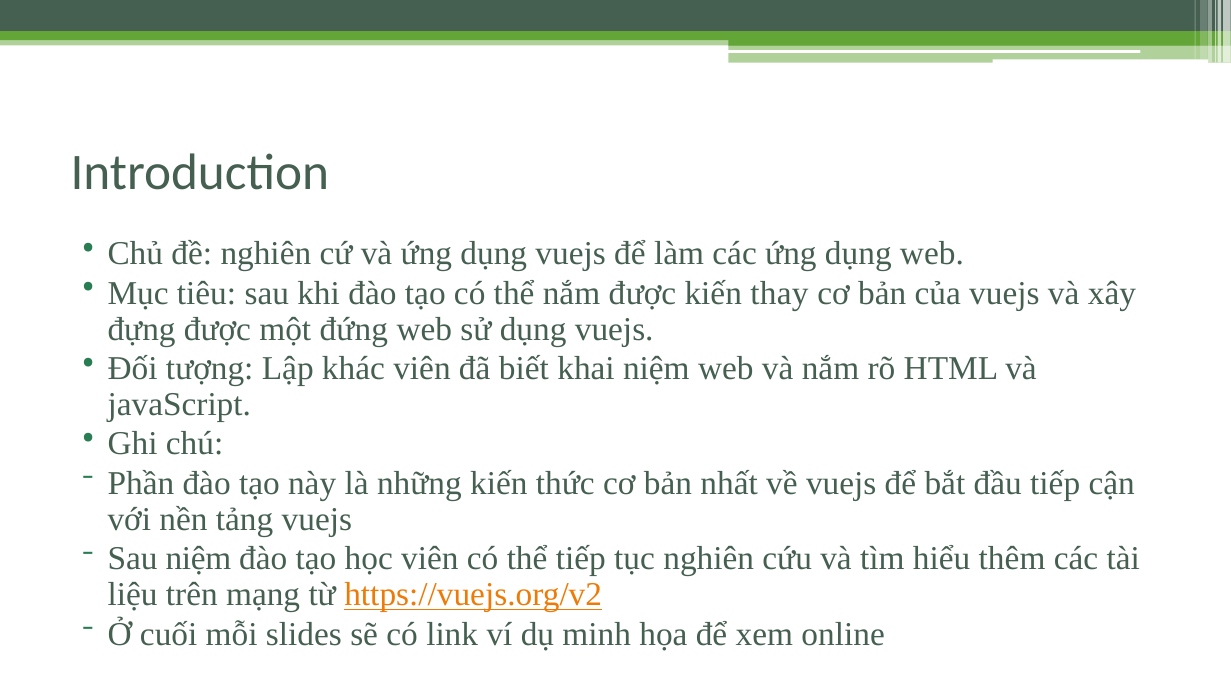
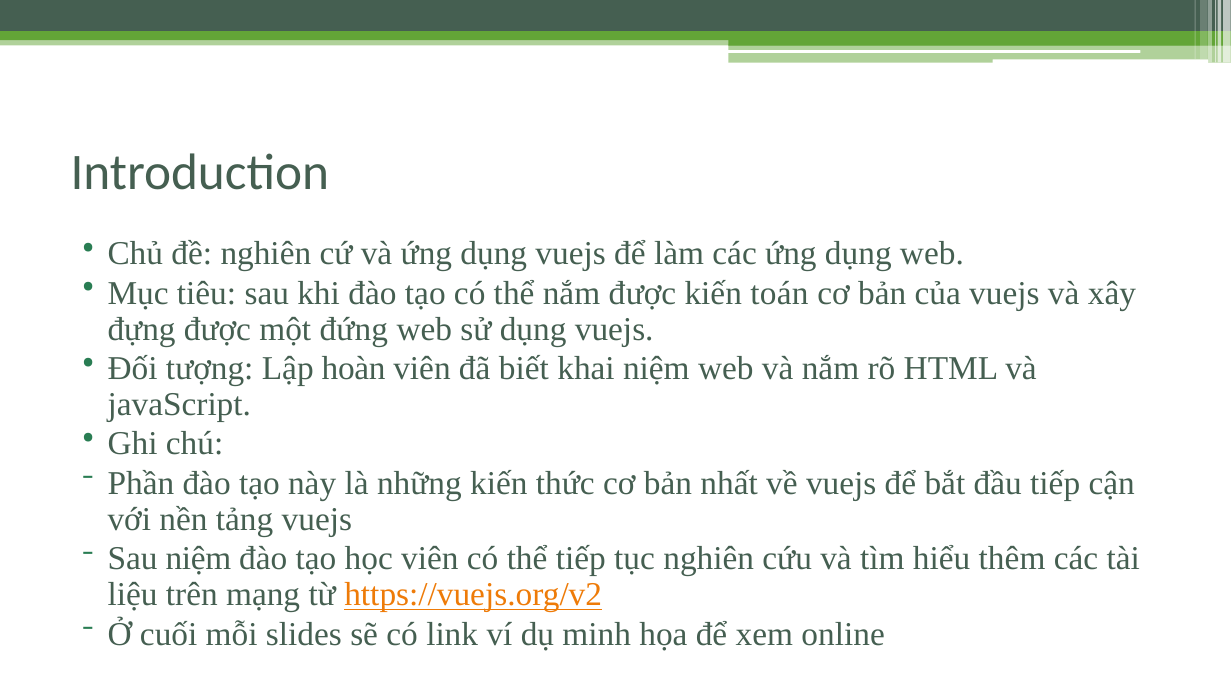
thay: thay -> toán (779, 293)
khác: khác -> hoàn (354, 369)
